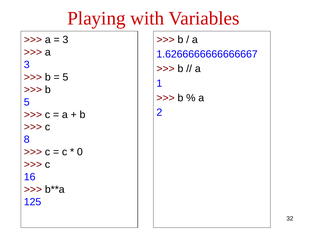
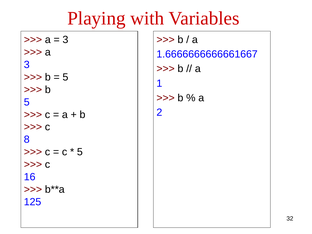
1.6266666666666667: 1.6266666666666667 -> 1.6666666666661667 (207, 54)
0: 0 -> 5 (80, 152)
